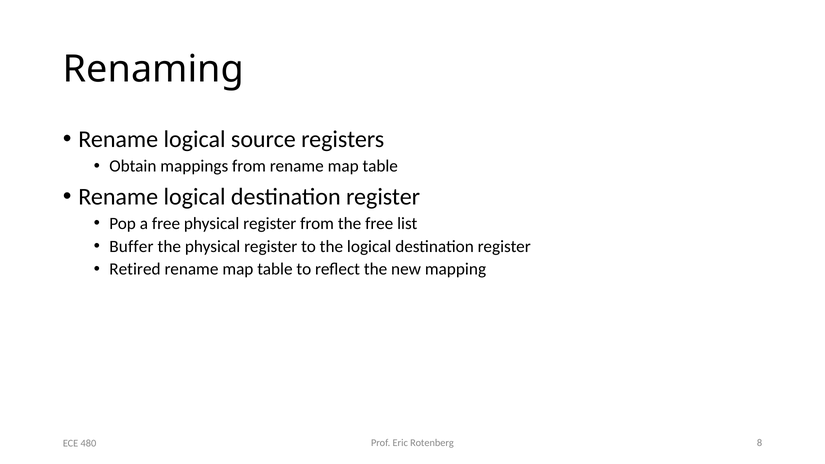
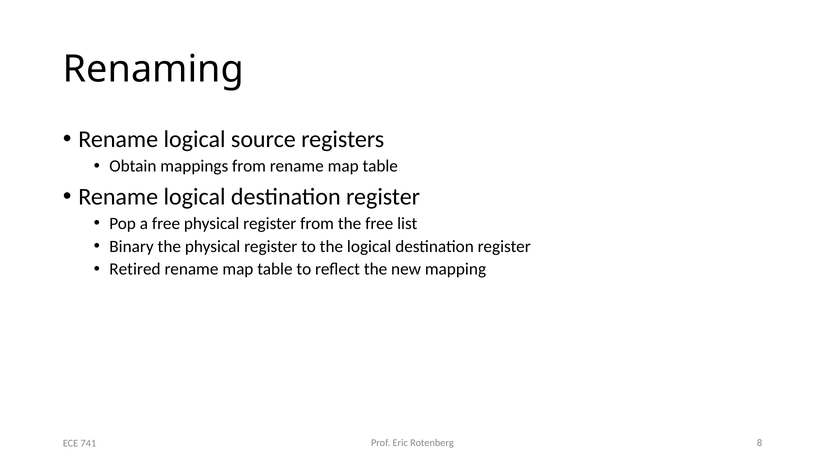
Buffer: Buffer -> Binary (132, 246)
480: 480 -> 741 (88, 443)
